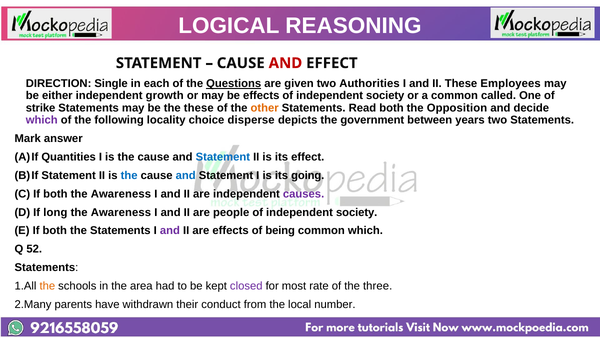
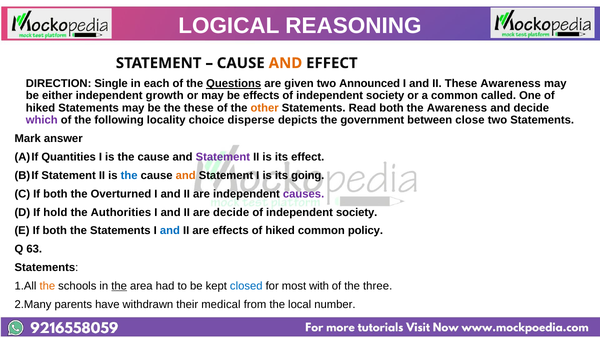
AND colour: red -> orange (285, 63)
Authorities: Authorities -> Announced (370, 83)
These Employees: Employees -> Awareness (511, 83)
strike: strike -> hiked (41, 108)
the Opposition: Opposition -> Awareness (457, 108)
years: years -> close (470, 120)
Statement colour: blue -> purple (223, 157)
and colour: blue -> orange (186, 175)
both the Awareness: Awareness -> Overturned (121, 194)
long: long -> hold (55, 212)
Awareness: Awareness -> Authorities (121, 212)
are people: people -> decide (231, 212)
and colour: purple -> blue (170, 230)
effects of being: being -> hiked (280, 230)
common which: which -> policy (365, 230)
52: 52 -> 63 (34, 249)
the underline: none -> present (119, 286)
closed colour: purple -> blue (246, 286)
rate: rate -> with (319, 286)
conduct: conduct -> medical (221, 304)
